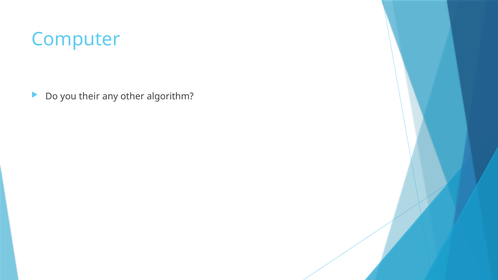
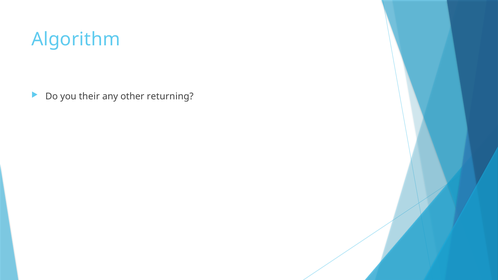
Computer: Computer -> Algorithm (76, 39)
algorithm: algorithm -> returning (170, 96)
